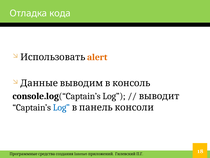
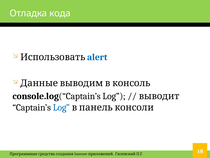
alert colour: orange -> blue (97, 57)
